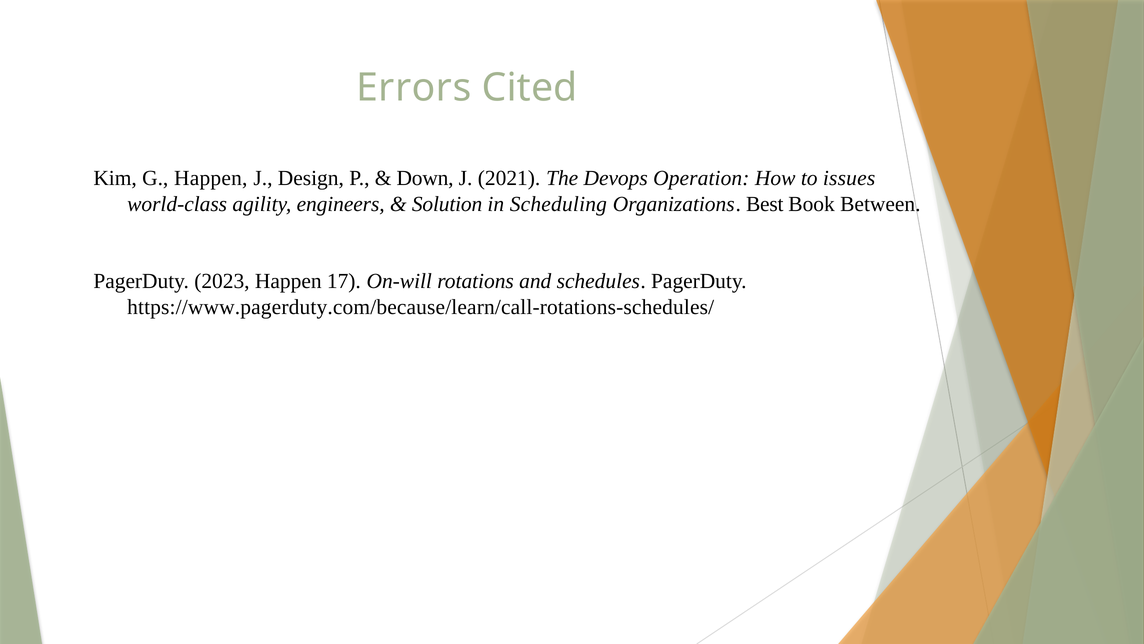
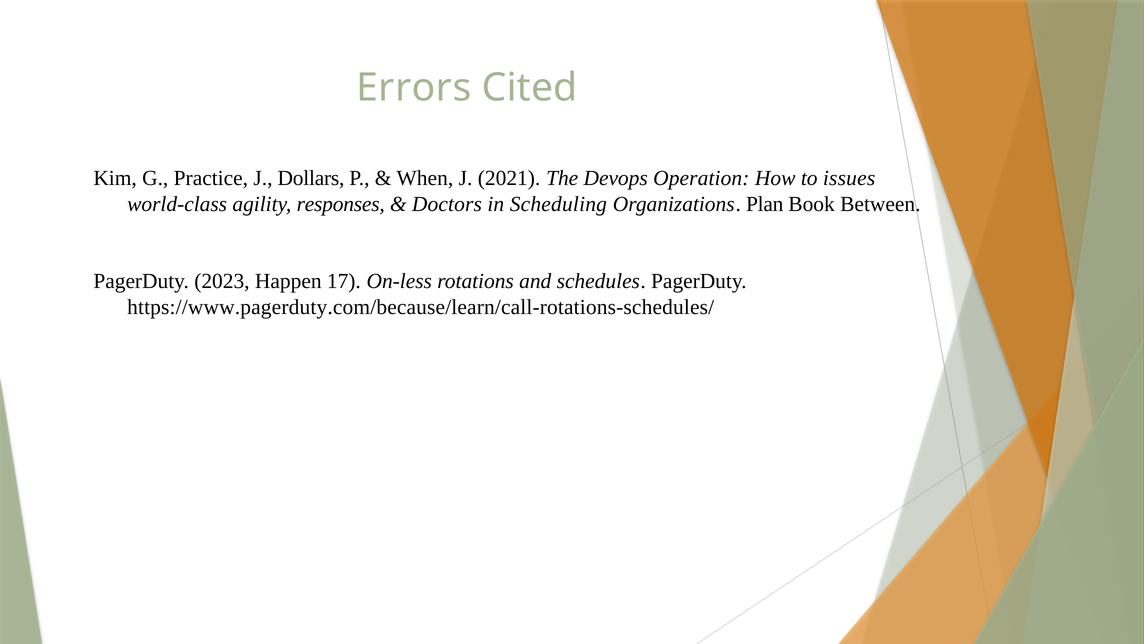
G Happen: Happen -> Practice (211, 178)
Design: Design -> Dollars (311, 178)
Down: Down -> When (425, 178)
engineers: engineers -> responses (341, 204)
Solution: Solution -> Doctors (447, 204)
Best: Best -> Plan (765, 204)
On-will: On-will -> On-less (399, 281)
